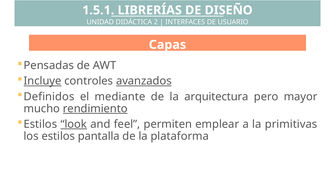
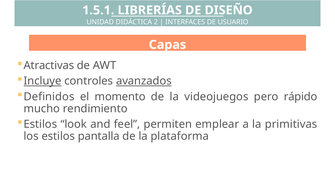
Pensadas: Pensadas -> Atractivas (49, 66)
mediante: mediante -> momento (120, 97)
arquitectura: arquitectura -> videojuegos (216, 97)
mayor: mayor -> rápido (301, 97)
rendimiento underline: present -> none (95, 109)
look underline: present -> none (74, 124)
